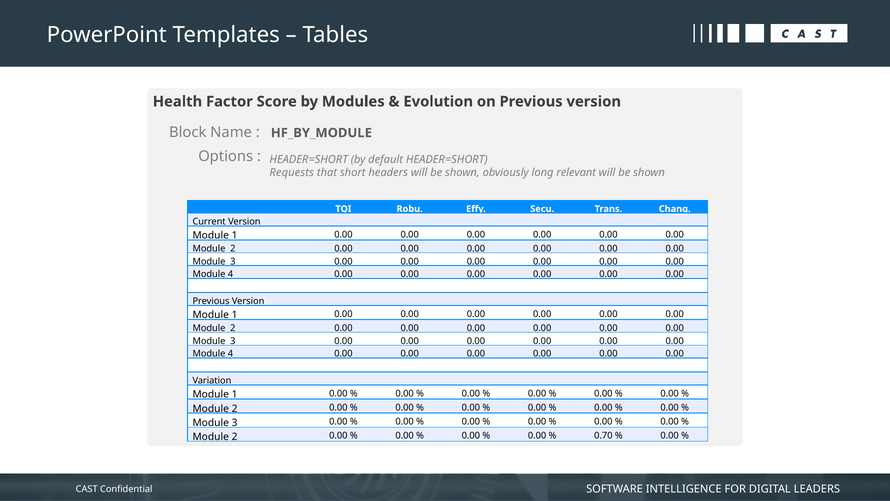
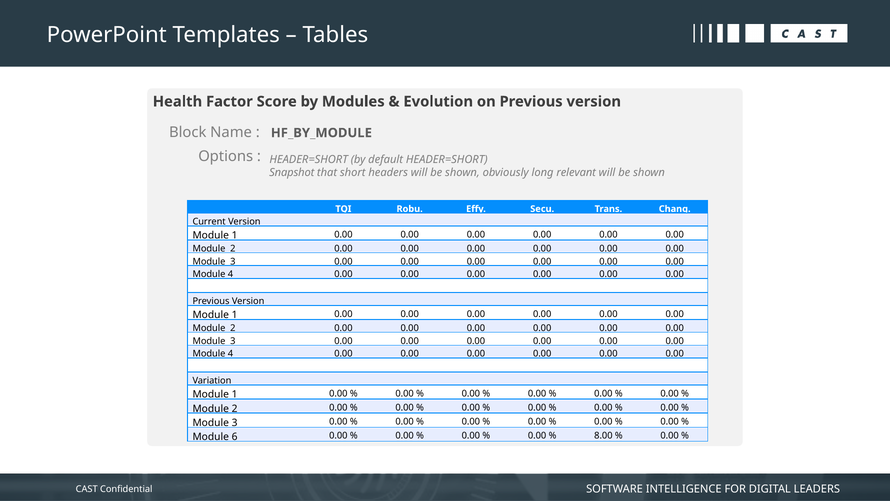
Requests: Requests -> Snapshot (292, 173)
2: 2 -> 6 (235, 436)
0.70: 0.70 -> 8.00 (603, 436)
